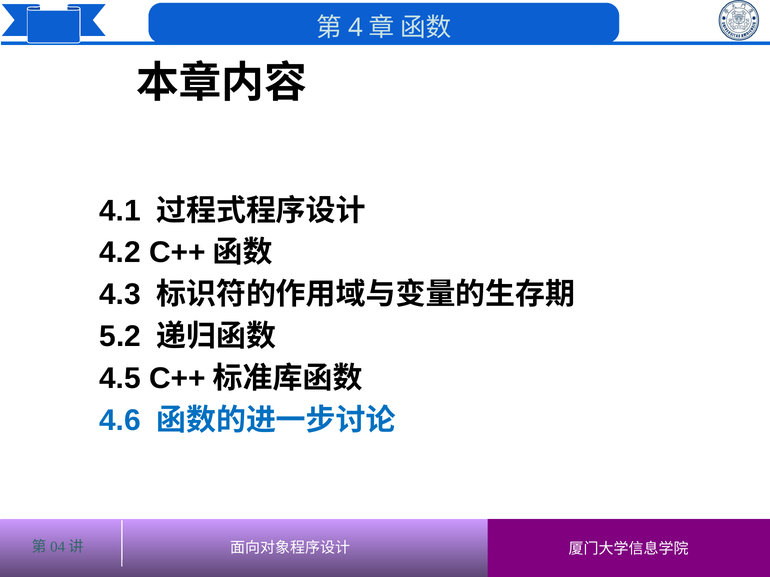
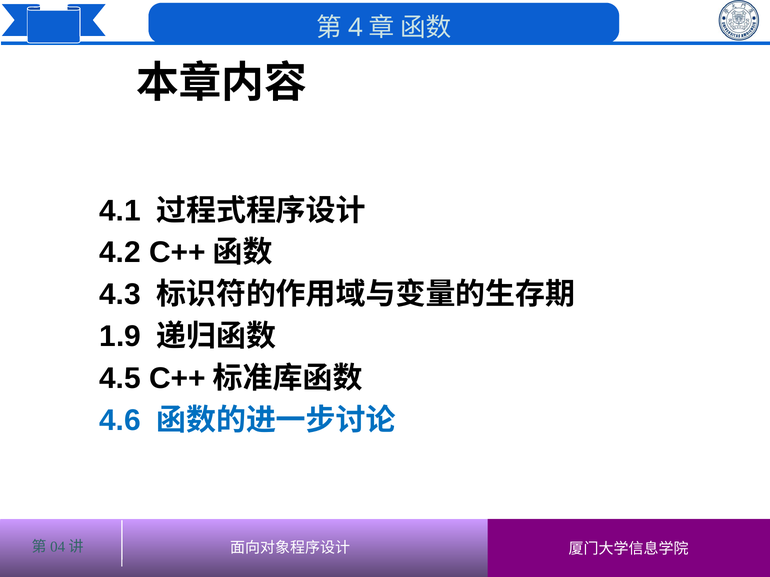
5.2: 5.2 -> 1.9 (120, 337)
